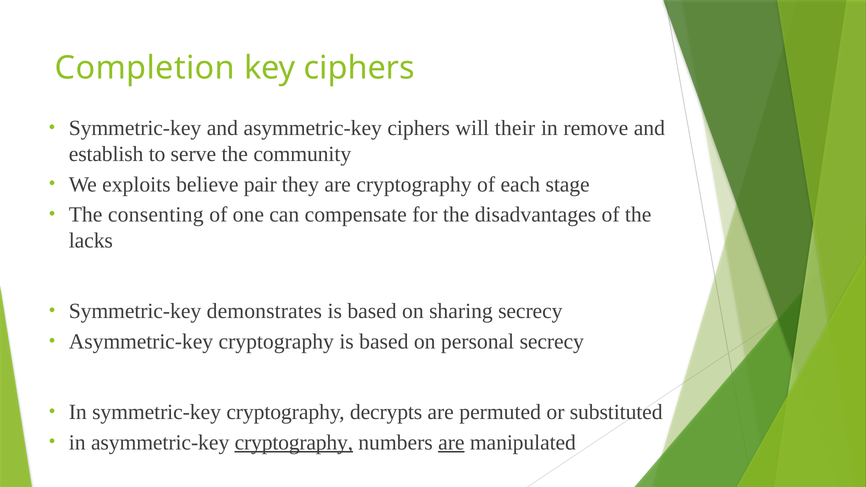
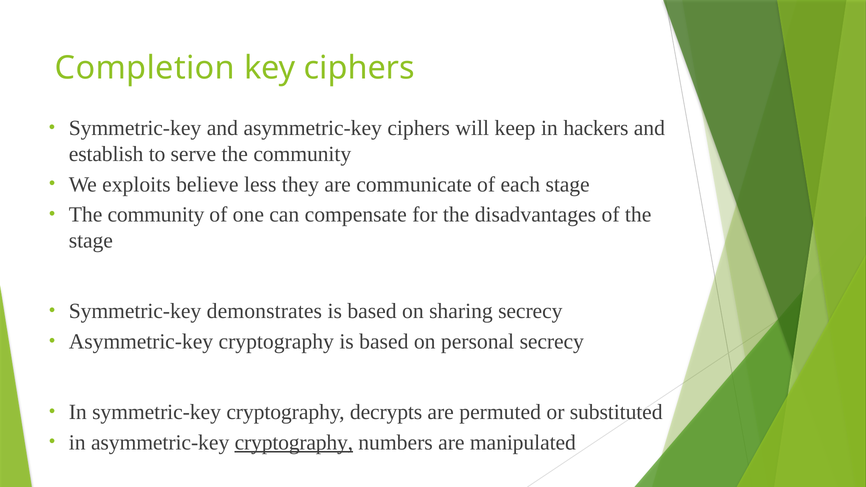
their: their -> keep (515, 128)
remove: remove -> hackers (596, 128)
pair: pair -> less (260, 185)
are cryptography: cryptography -> communicate (414, 185)
consenting: consenting -> community (156, 215)
lacks: lacks -> stage (91, 241)
are underline: present -> none (451, 443)
